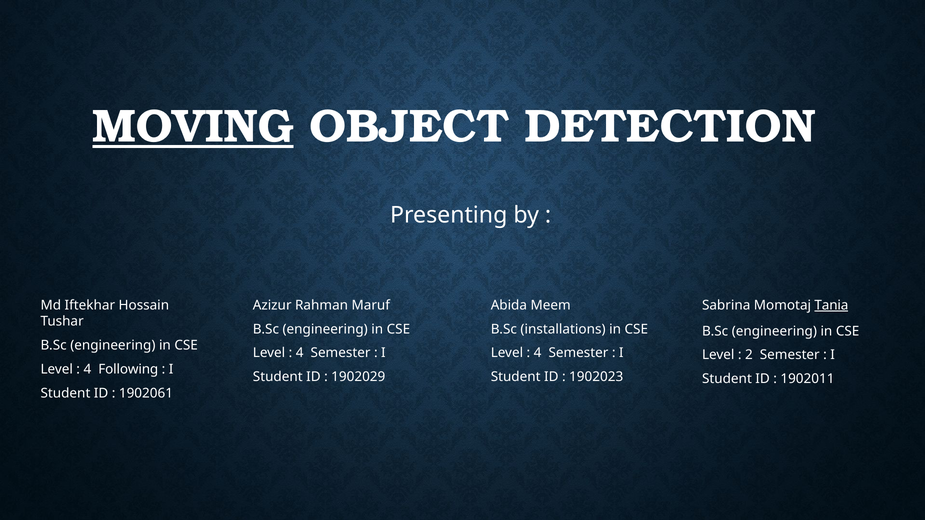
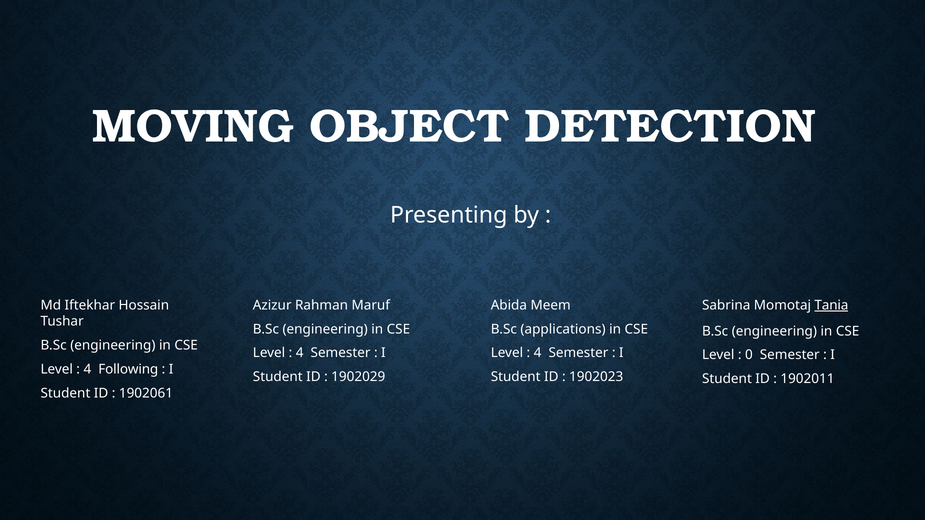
MOVING underline: present -> none (193, 127)
installations: installations -> applications (563, 329)
2: 2 -> 0 (749, 355)
